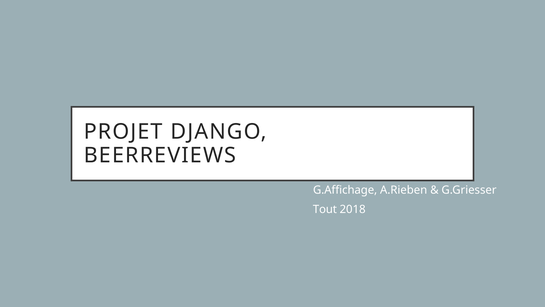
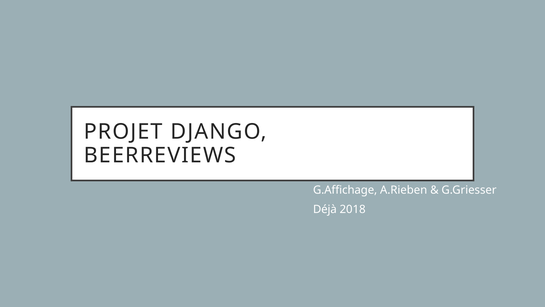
Tout: Tout -> Déjà (325, 209)
